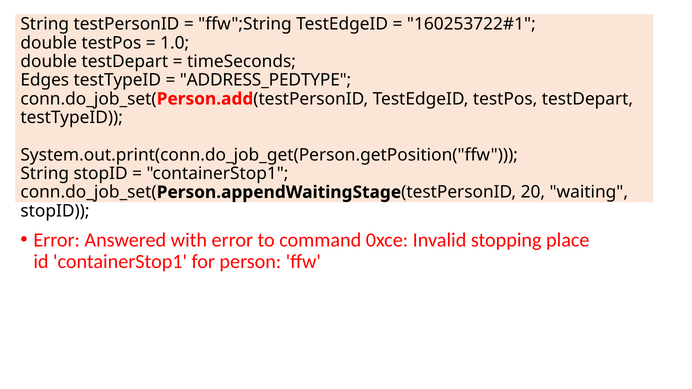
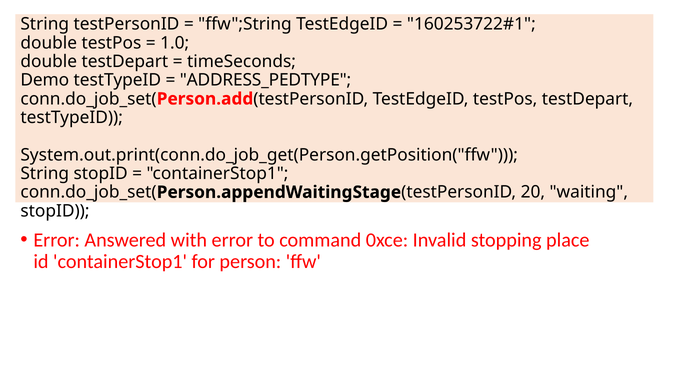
Edges: Edges -> Demo (45, 80)
